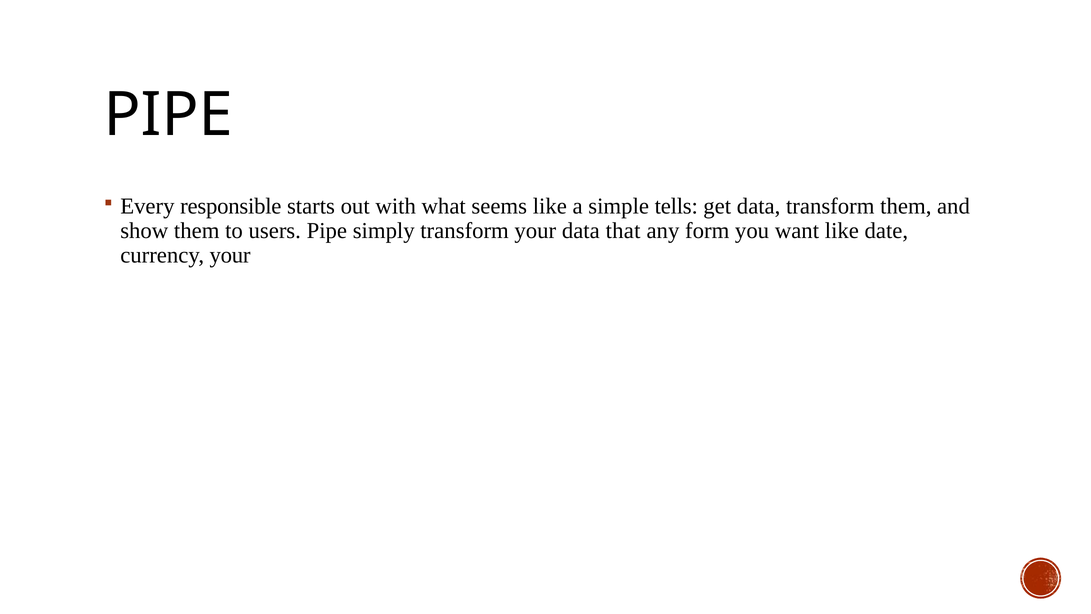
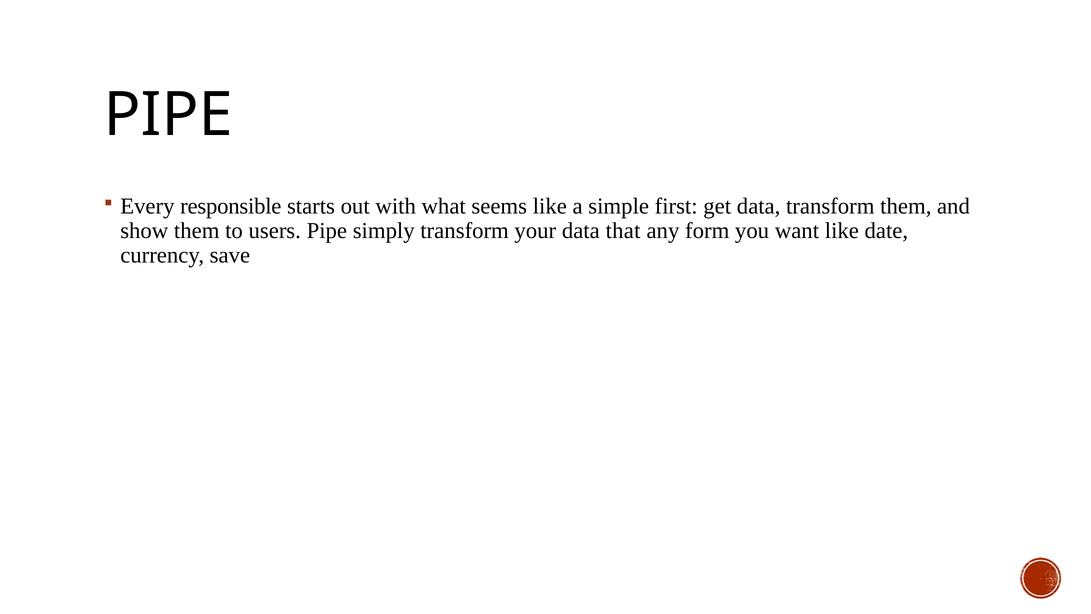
tells: tells -> first (676, 206)
currency your: your -> save (230, 255)
